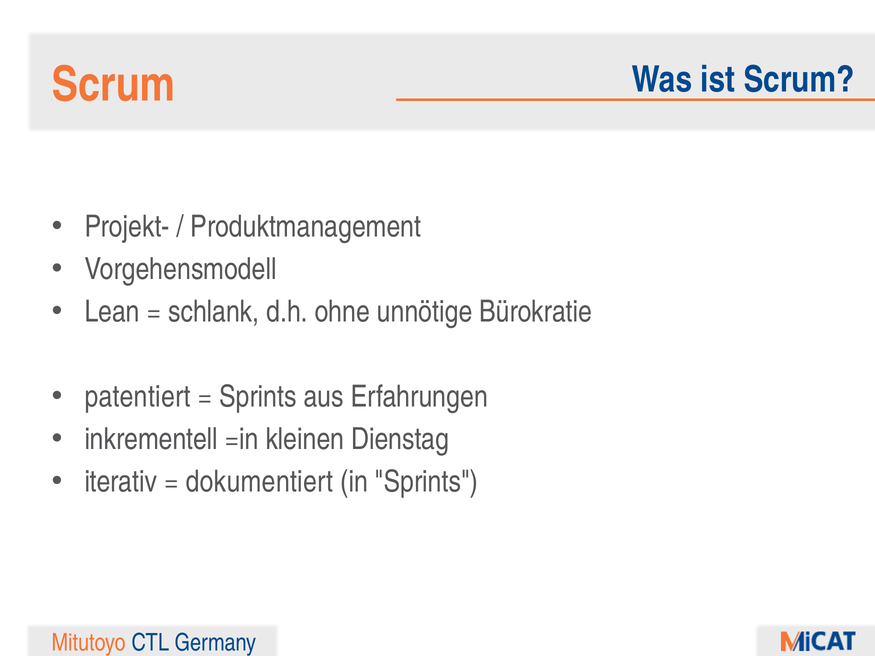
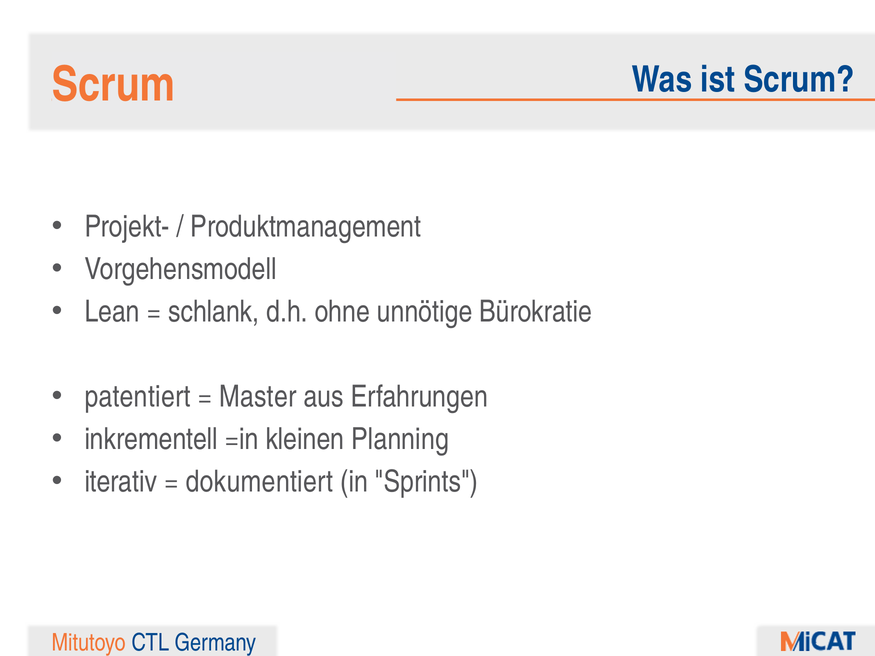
Sprints: Sprints -> Master (258, 397)
Dienstag: Dienstag -> Planning (400, 440)
